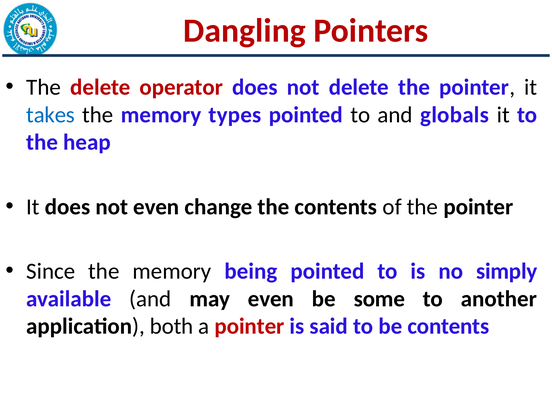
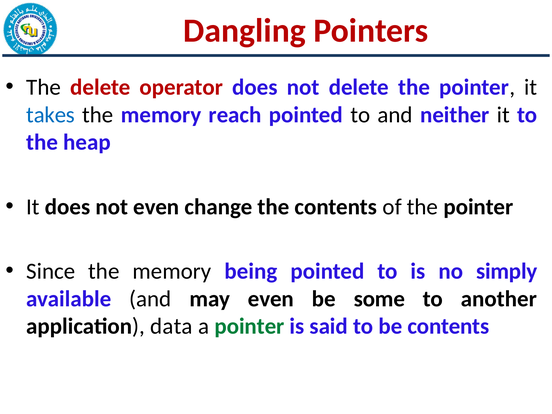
types: types -> reach (235, 115)
globals: globals -> neither (455, 115)
both: both -> data (171, 326)
pointer colour: red -> green (249, 326)
